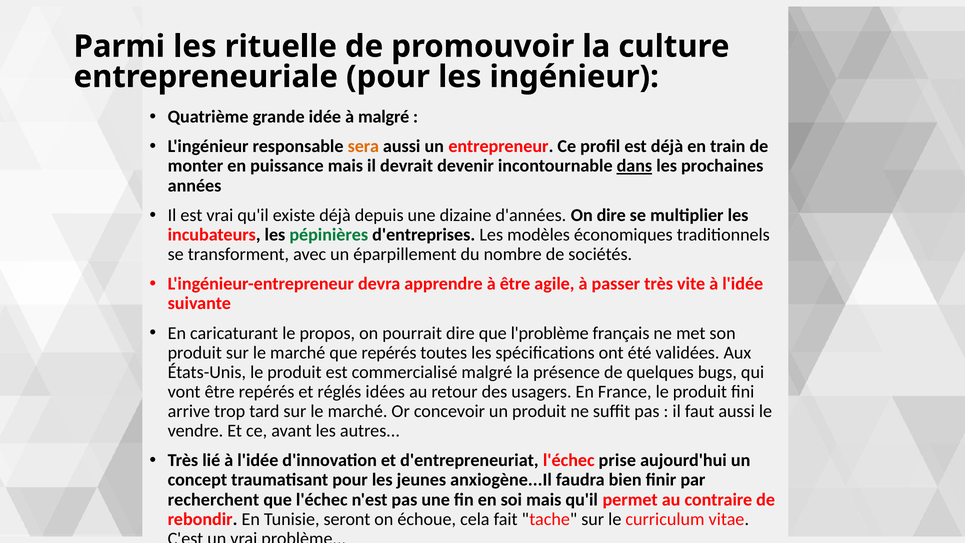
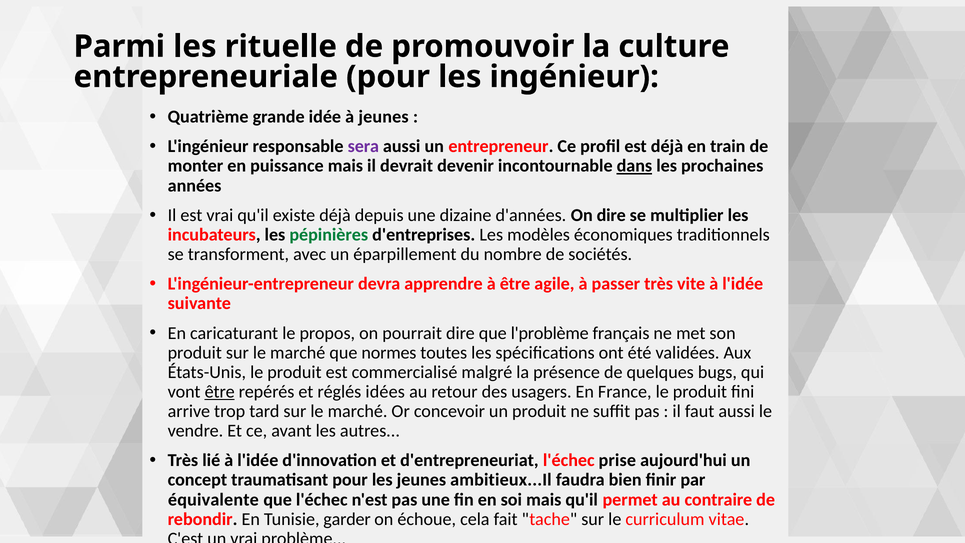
à malgré: malgré -> jeunes (384, 117)
sera colour: orange -> purple (363, 146)
que repérés: repérés -> normes (389, 352)
être underline: none -> present (220, 392)
anxiogène...Il: anxiogène...Il -> ambitieux...Il (501, 480)
recherchent: recherchent -> équivalente (213, 499)
seront: seront -> garder (347, 519)
